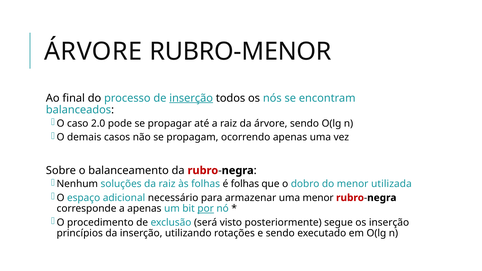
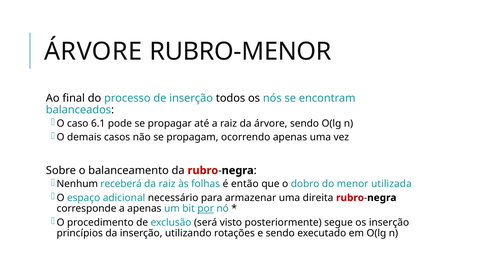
inserção underline: present -> none (191, 98)
2.0: 2.0 -> 6.1 (98, 123)
soluções: soluções -> receberá (121, 184)
é folhas: folhas -> então (245, 184)
uma menor: menor -> direita (318, 198)
